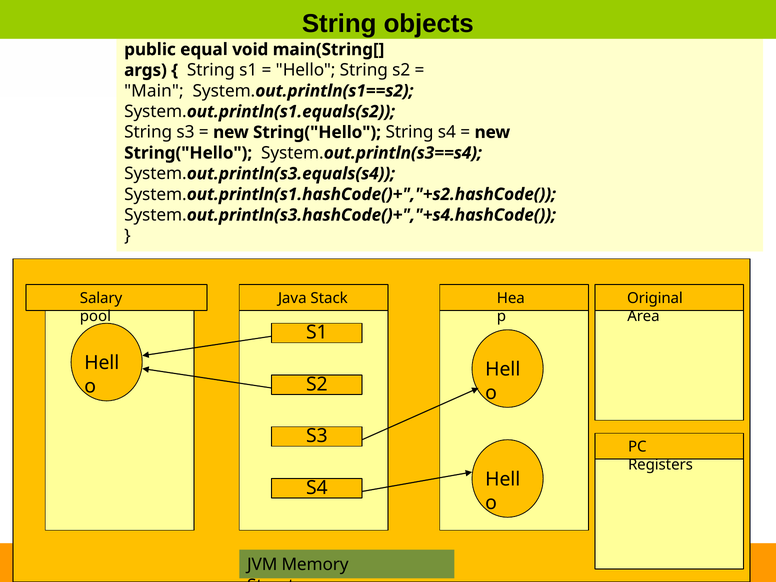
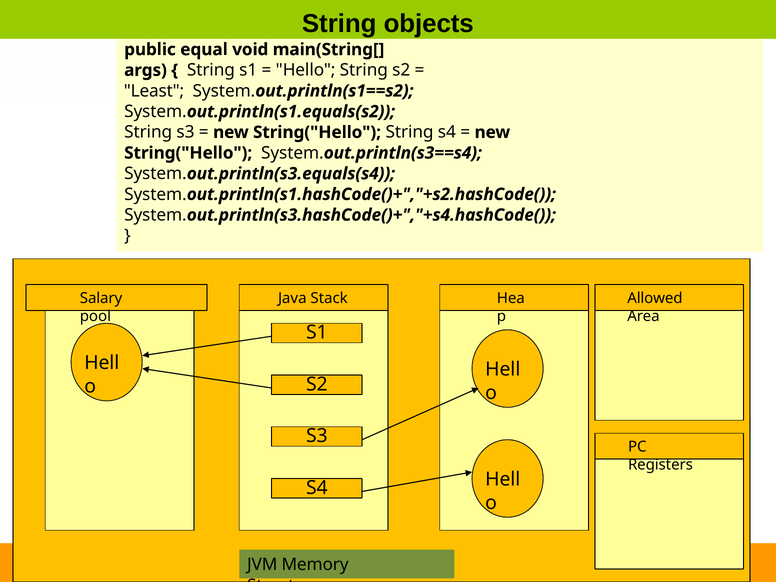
Main: Main -> Least (154, 91)
Original: Original -> Allowed (655, 298)
